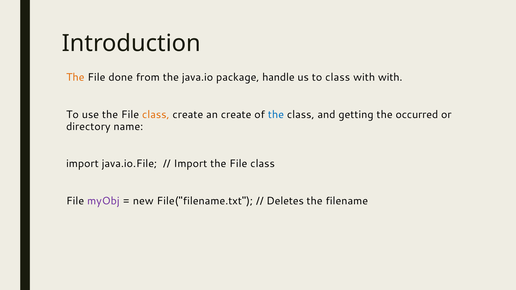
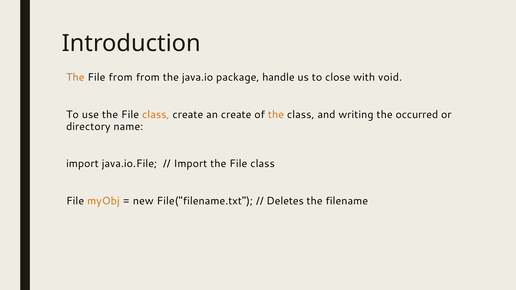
File done: done -> from (121, 77)
to class: class -> close (338, 77)
with with: with -> void (390, 77)
the colour: blue -> orange (276, 115)
getting: getting -> writing (356, 115)
myObj colour: purple -> orange (103, 201)
